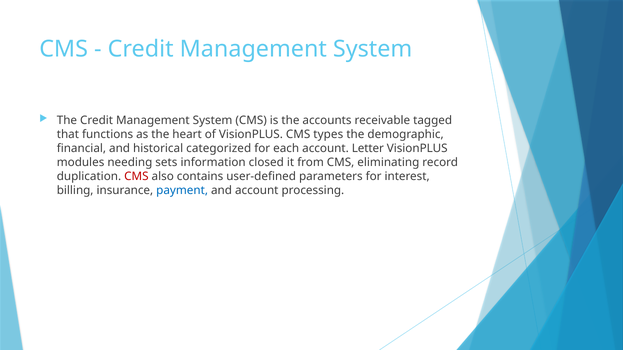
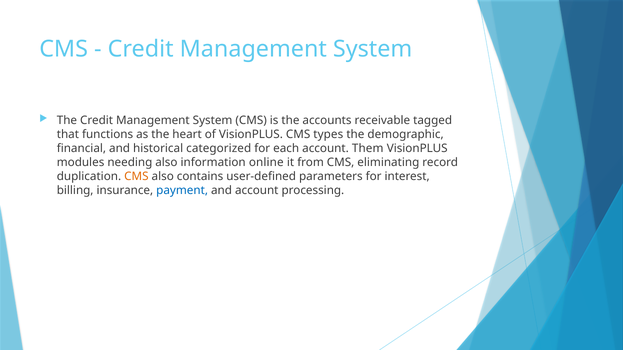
Letter: Letter -> Them (368, 149)
needing sets: sets -> also (166, 163)
closed: closed -> online (266, 163)
CMS colour: red -> orange (136, 177)
